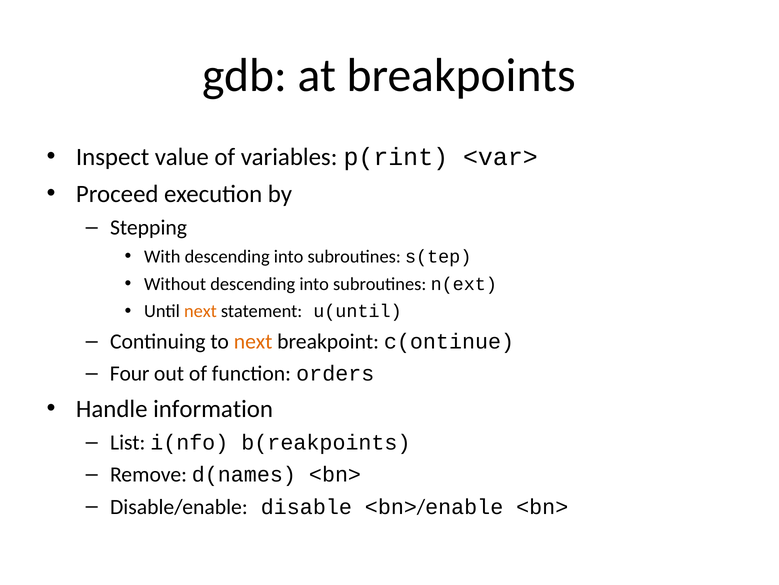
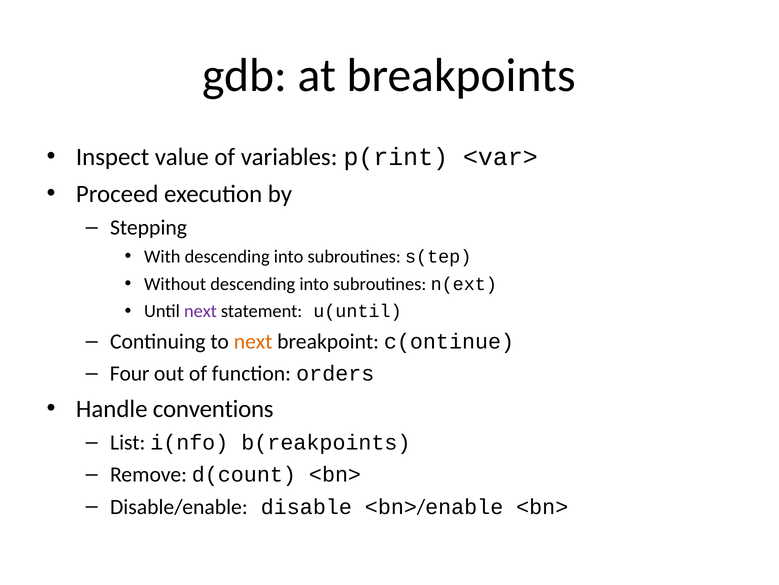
next colour: orange -> purple (200, 311)
information: information -> conventions (213, 408)
d(names: d(names -> d(count (244, 474)
